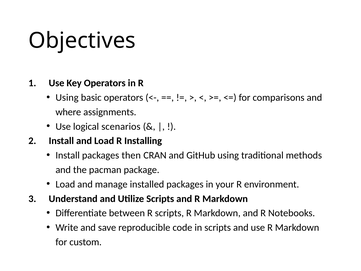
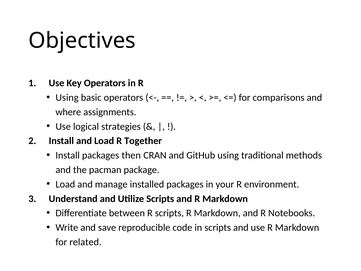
scenarios: scenarios -> strategies (121, 126)
Installing: Installing -> Together (143, 141)
custom: custom -> related (85, 242)
